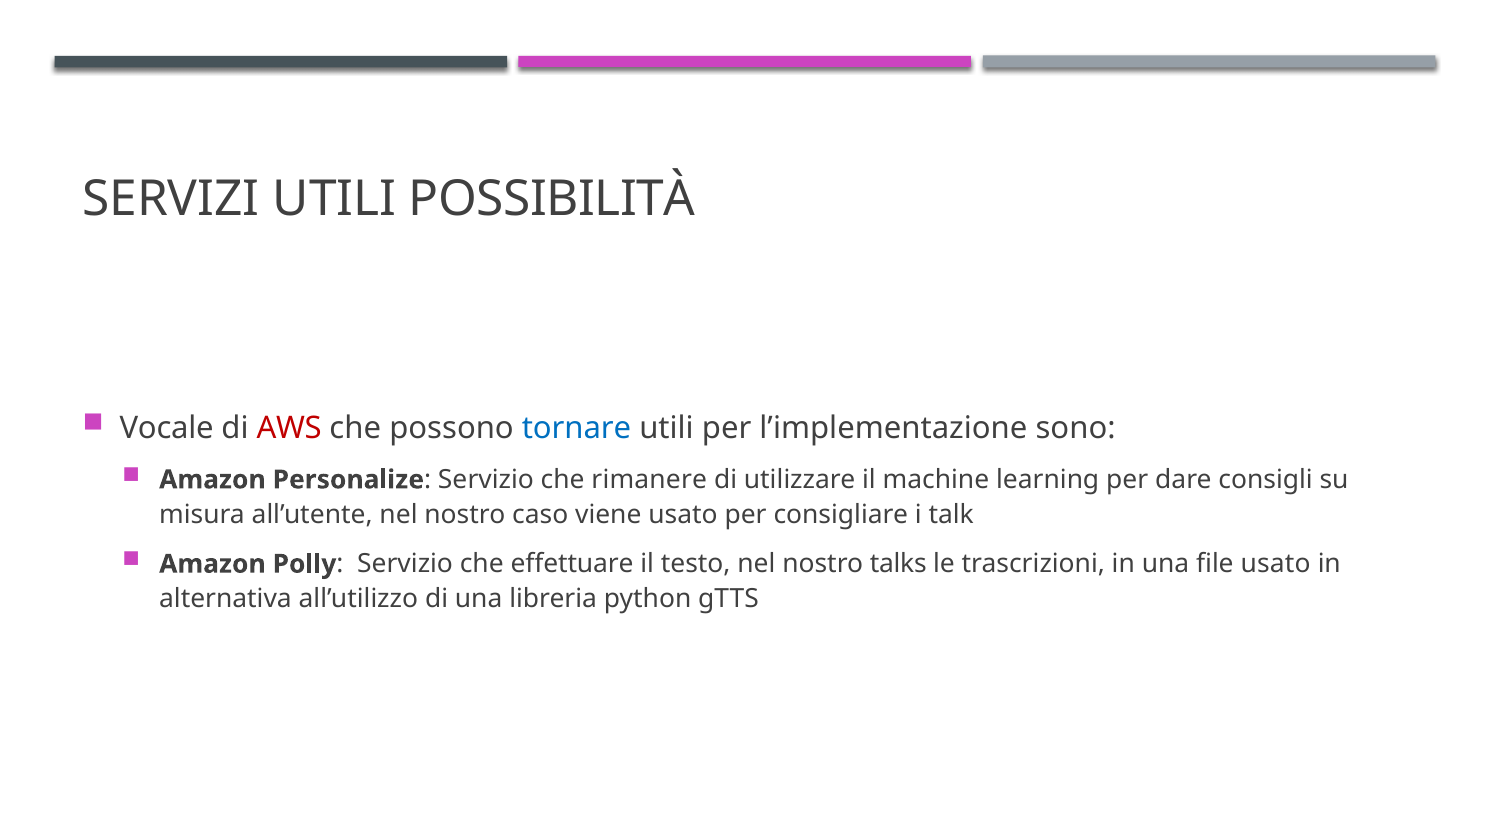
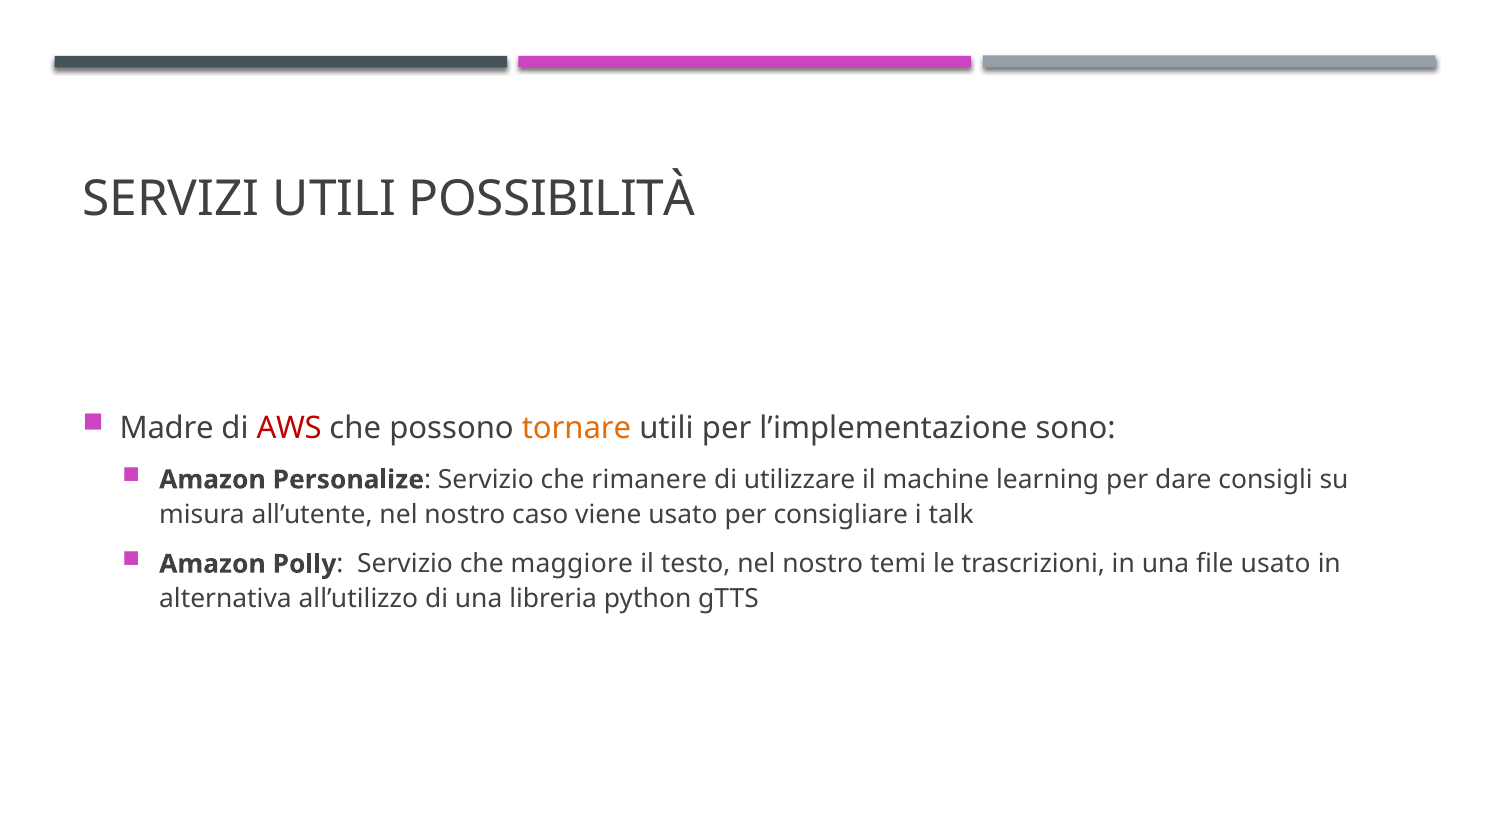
Vocale: Vocale -> Madre (167, 428)
tornare colour: blue -> orange (577, 428)
effettuare: effettuare -> maggiore (572, 564)
talks: talks -> temi (898, 564)
